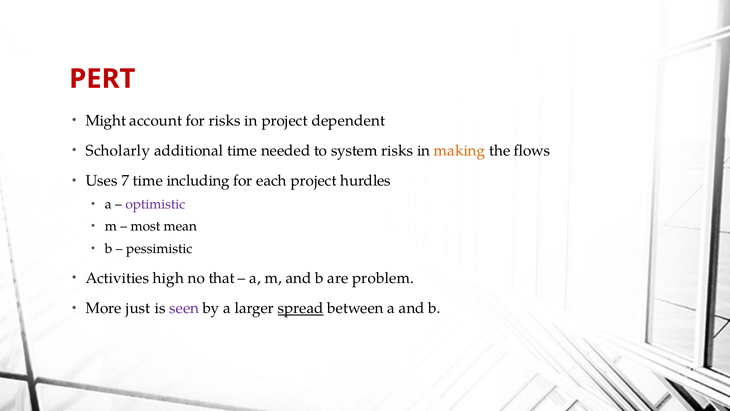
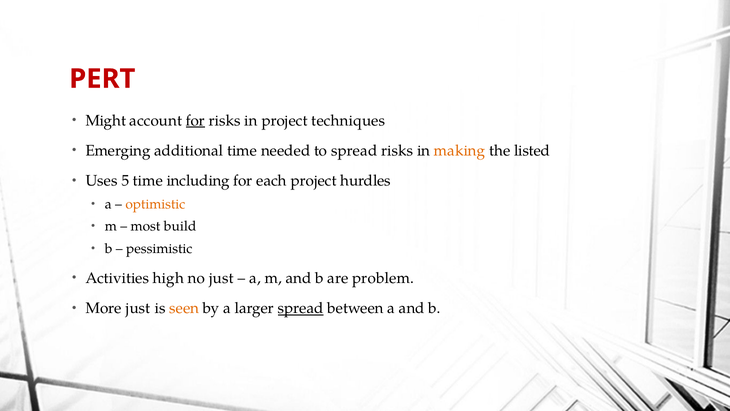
for underline: none -> present (195, 120)
dependent: dependent -> techniques (348, 120)
Scholarly: Scholarly -> Emerging (118, 151)
to system: system -> spread (354, 151)
flows: flows -> listed (532, 151)
7: 7 -> 5 (125, 181)
optimistic colour: purple -> orange (155, 204)
mean: mean -> build (180, 226)
no that: that -> just (221, 278)
seen colour: purple -> orange (184, 308)
